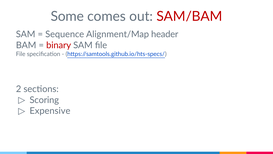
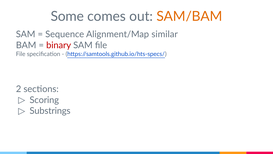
SAM/BAM colour: red -> orange (189, 16)
header: header -> similar (165, 34)
Expensive: Expensive -> Substrings (50, 111)
